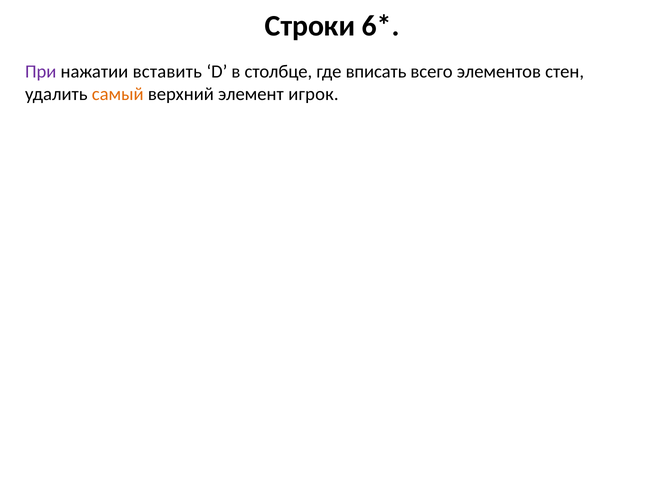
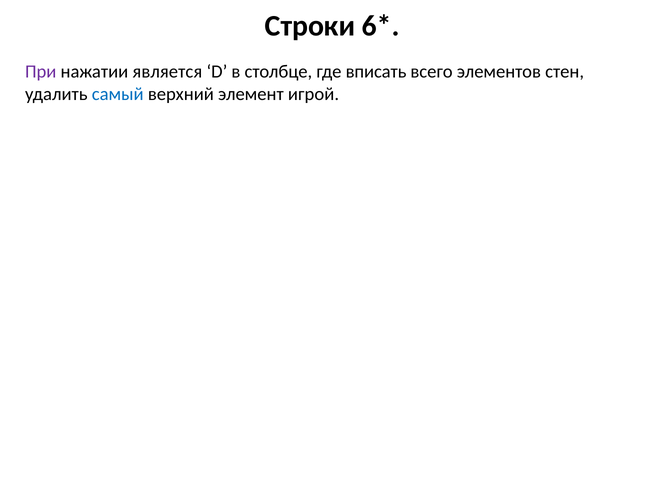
вставить: вставить -> является (167, 72)
самый colour: orange -> blue (118, 94)
игрок: игрок -> игрой (314, 94)
